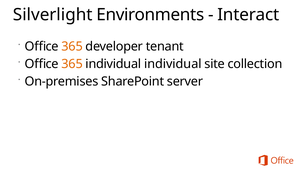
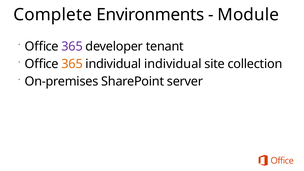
Silverlight: Silverlight -> Complete (53, 15)
Interact: Interact -> Module (248, 15)
365 colour: orange -> purple (72, 47)
